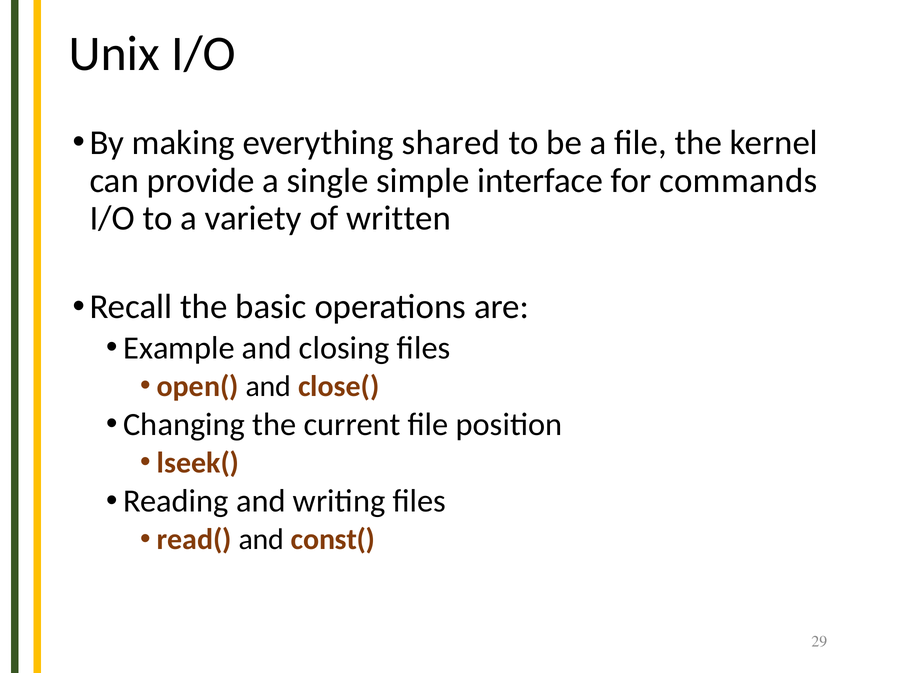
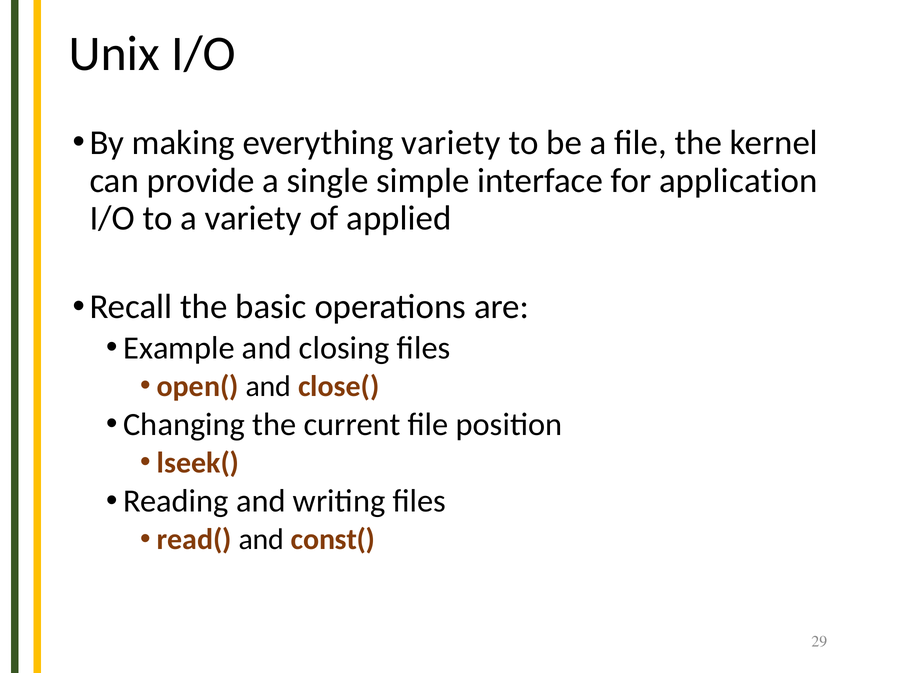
everything shared: shared -> variety (451, 143)
commands: commands -> application (738, 181)
written: written -> applied (399, 218)
